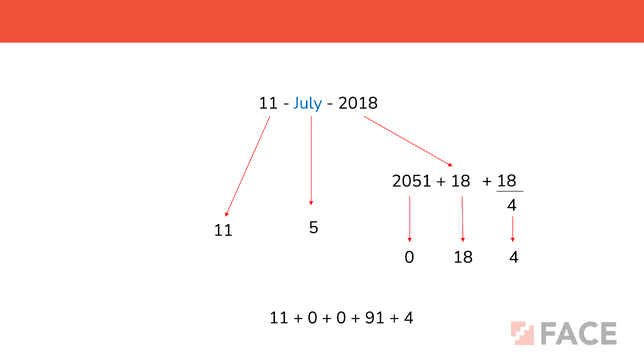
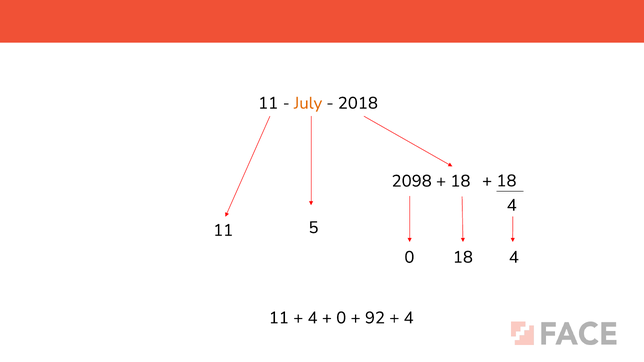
July colour: blue -> orange (308, 103)
2051: 2051 -> 2098 (412, 181)
0: 0 -> 4 (313, 318)
91: 91 -> 92 (375, 318)
